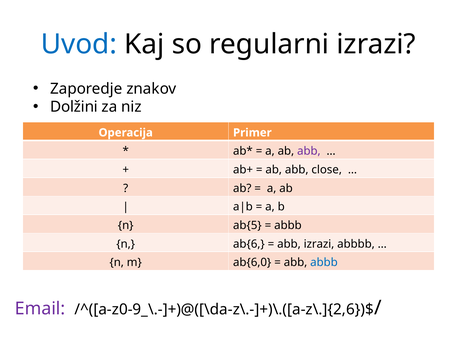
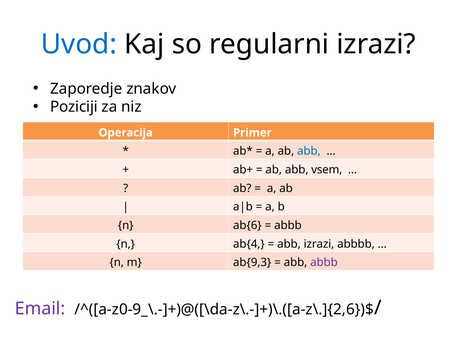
Dolžini: Dolžini -> Poziciji (74, 107)
abb colour: purple -> blue (309, 151)
close: close -> vsem (327, 170)
ab{5: ab{5 -> ab{6 (247, 225)
ab{6: ab{6 -> ab{4 (249, 244)
ab{6,0: ab{6,0 -> ab{9,3 (252, 262)
abbb colour: blue -> purple (324, 262)
